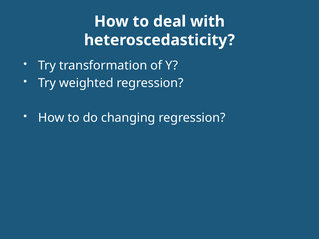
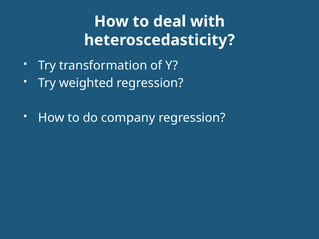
changing: changing -> company (128, 118)
